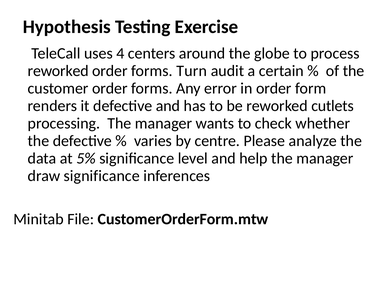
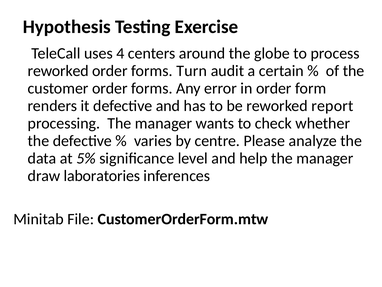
cutlets: cutlets -> report (332, 106)
draw significance: significance -> laboratories (102, 176)
